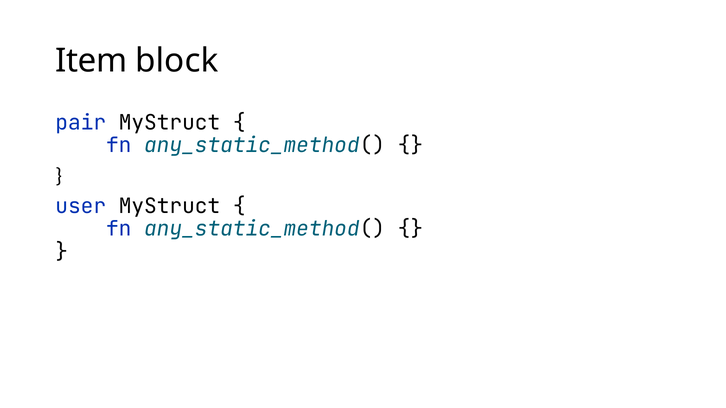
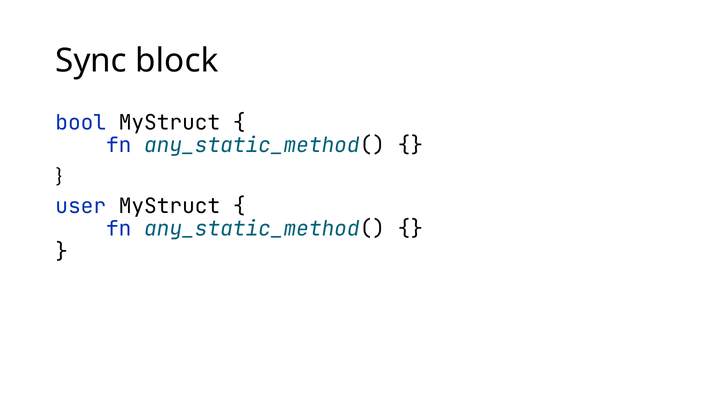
Item: Item -> Sync (91, 61)
pair: pair -> bool (81, 123)
